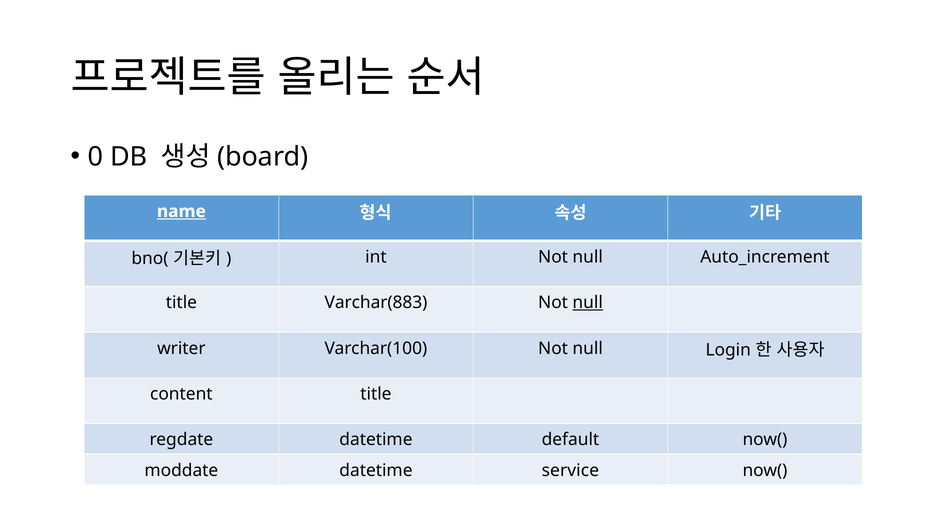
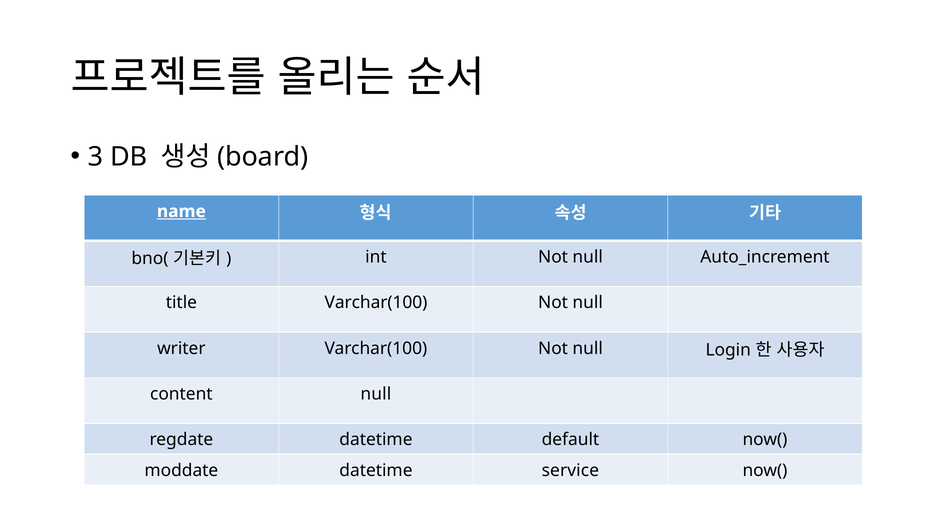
0: 0 -> 3 (96, 157)
title Varchar(883: Varchar(883 -> Varchar(100 (376, 303)
null underline: present -> none (588, 303)
content title: title -> null (376, 394)
